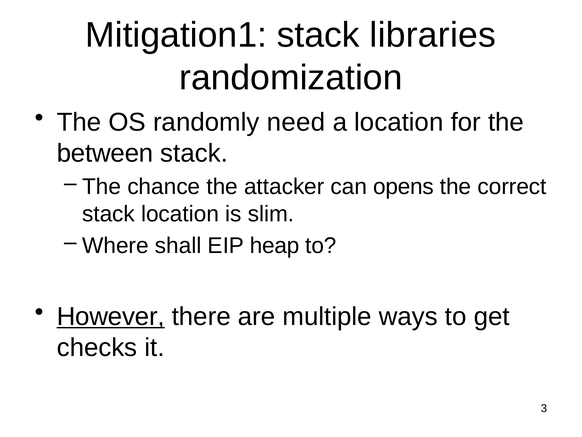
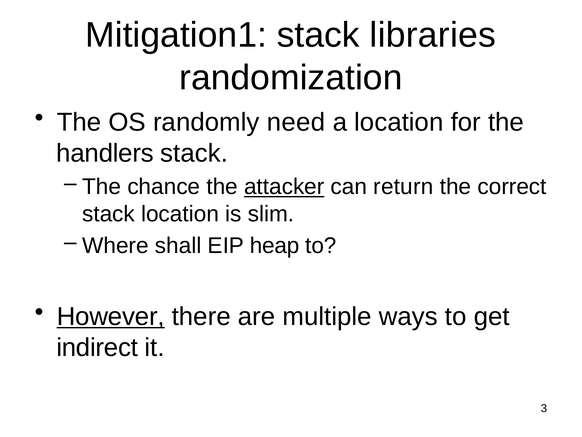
between: between -> handlers (105, 153)
attacker underline: none -> present (284, 187)
opens: opens -> return (403, 187)
checks: checks -> indirect (97, 347)
